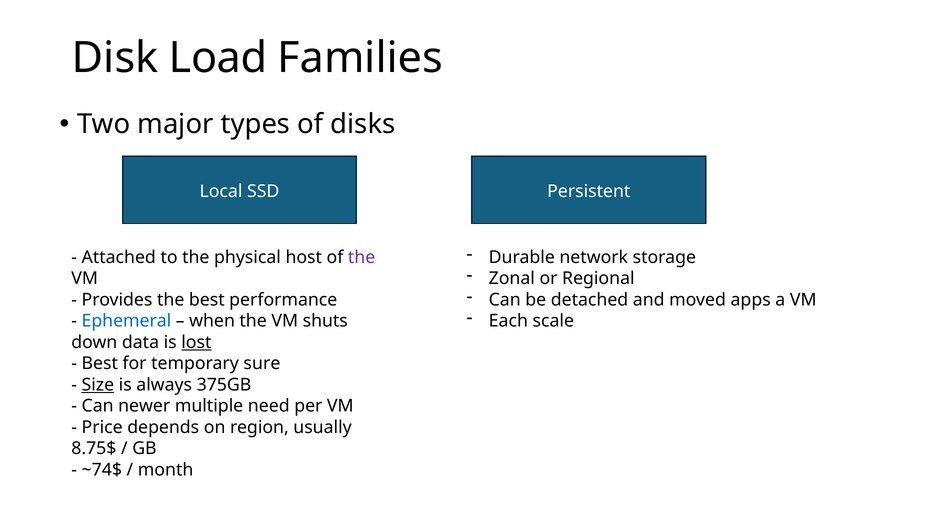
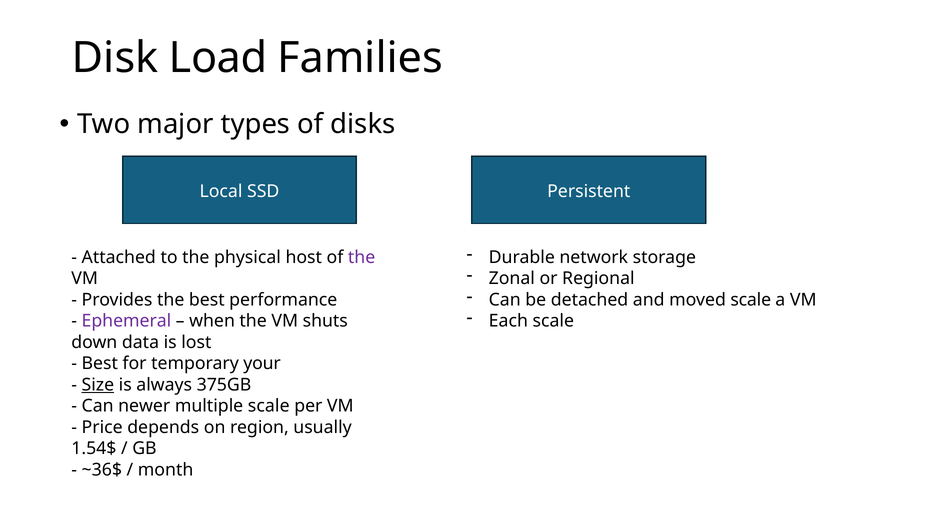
moved apps: apps -> scale (751, 300)
Ephemeral colour: blue -> purple (126, 321)
lost underline: present -> none (196, 342)
sure: sure -> your (262, 364)
multiple need: need -> scale (269, 406)
8.75$: 8.75$ -> 1.54$ (94, 448)
~74$: ~74$ -> ~36$ (102, 470)
